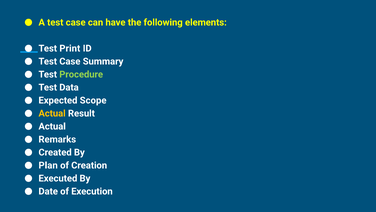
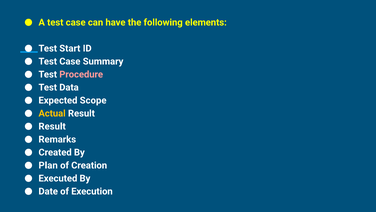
Print: Print -> Start (70, 48)
Procedure colour: light green -> pink (81, 74)
Actual: Actual -> Result (52, 126)
